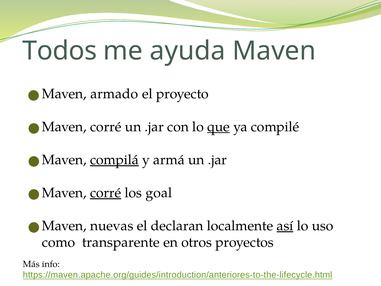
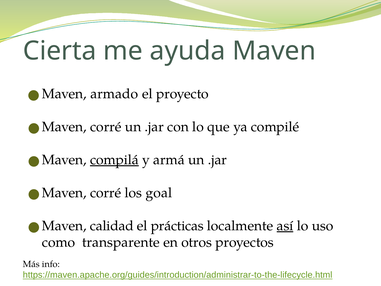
Todos: Todos -> Cierta (60, 51)
que underline: present -> none (218, 127)
corré underline: present -> none (106, 193)
nuevas: nuevas -> calidad (112, 226)
declaran: declaran -> prácticas (177, 226)
https://maven.apache.org/guides/introduction/anteriores-to-the-lifecycle.html: https://maven.apache.org/guides/introduction/anteriores-to-the-lifecycle.html -> https://maven.apache.org/guides/introduction/administrar-to-the-lifecycle.html (178, 275)
